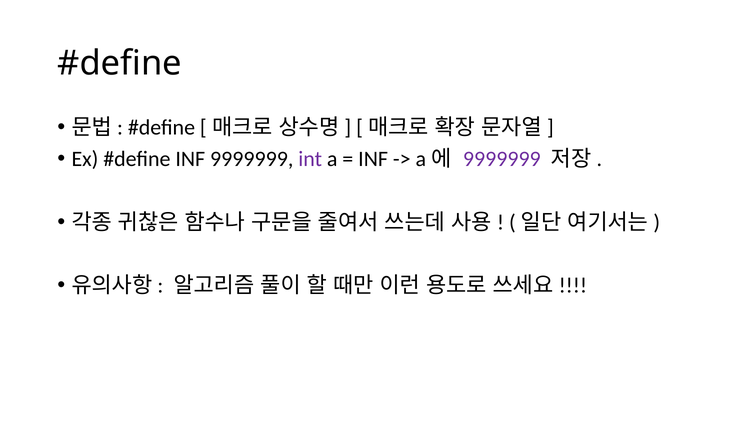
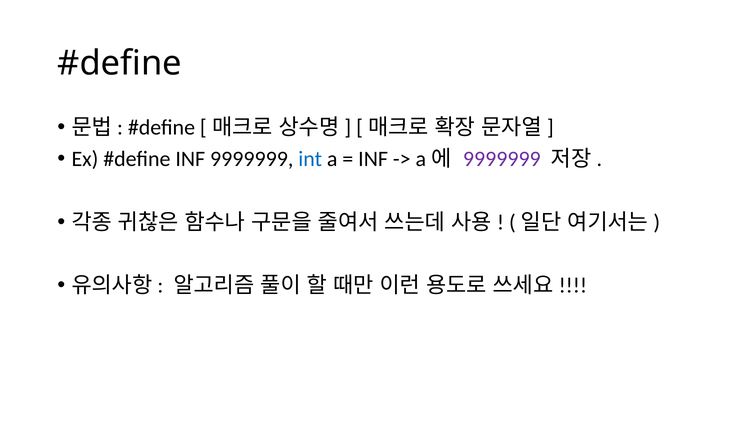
int colour: purple -> blue (310, 159)
